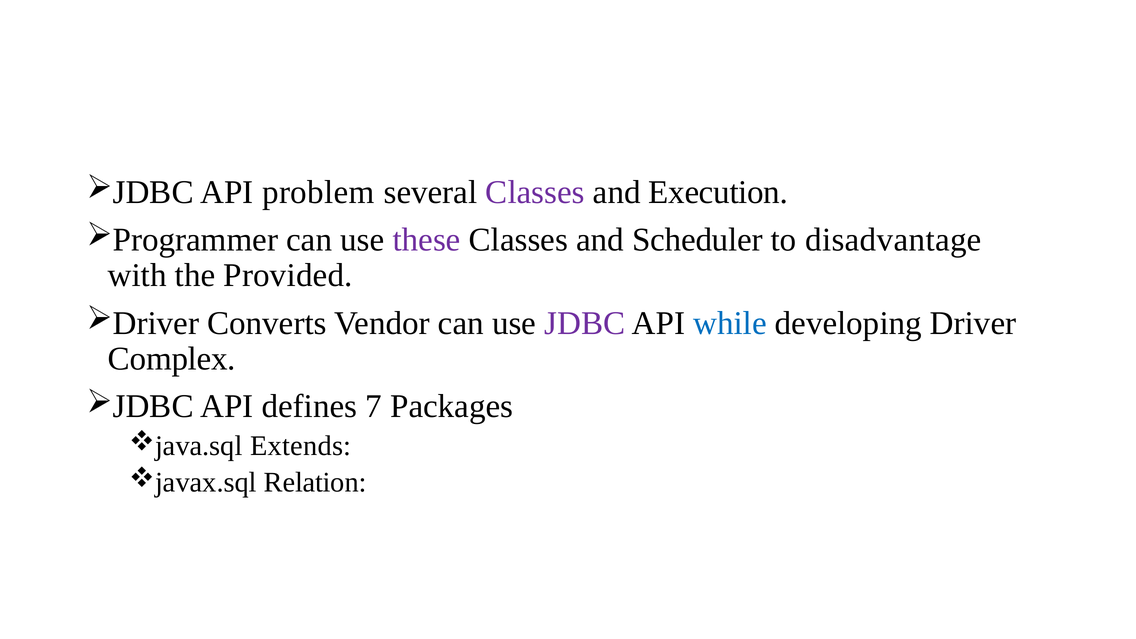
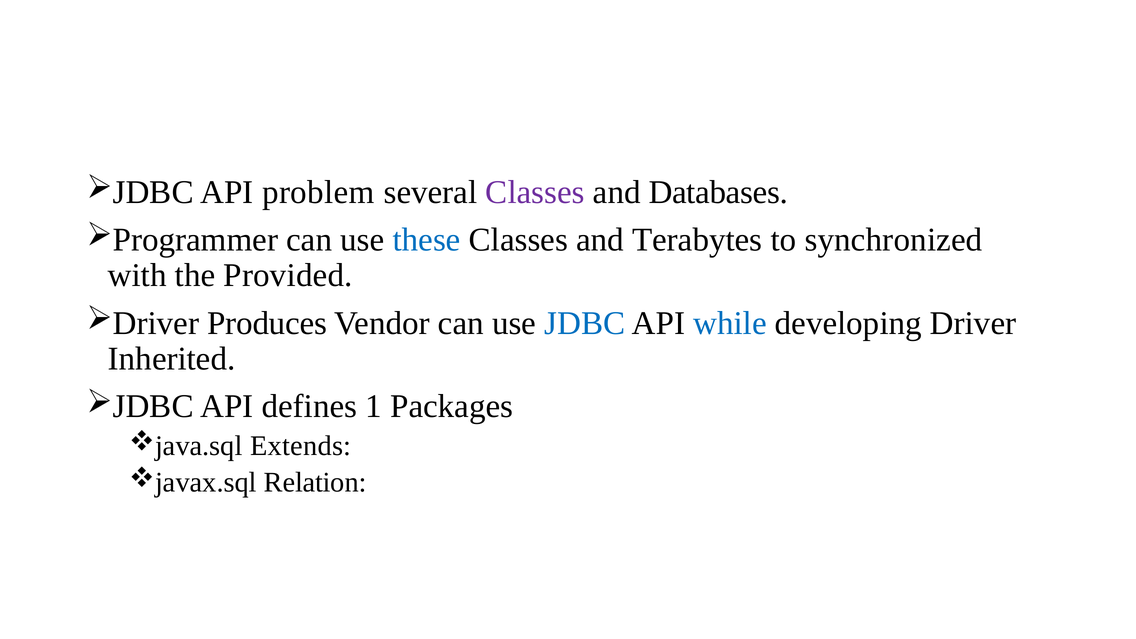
Execution: Execution -> Databases (718, 192)
these colour: purple -> blue (427, 240)
Scheduler: Scheduler -> Terabytes (697, 240)
disadvantage: disadvantage -> synchronized (894, 240)
Converts: Converts -> Produces (267, 323)
JDBC colour: purple -> blue (585, 323)
Complex: Complex -> Inherited (172, 359)
7: 7 -> 1 (374, 407)
